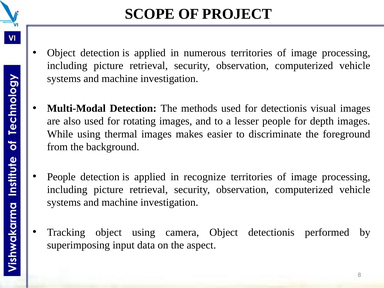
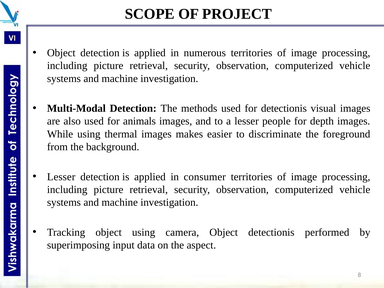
rotating: rotating -> animals (139, 121)
People: People -> Lesser (61, 177)
recognize: recognize -> consumer (205, 177)
